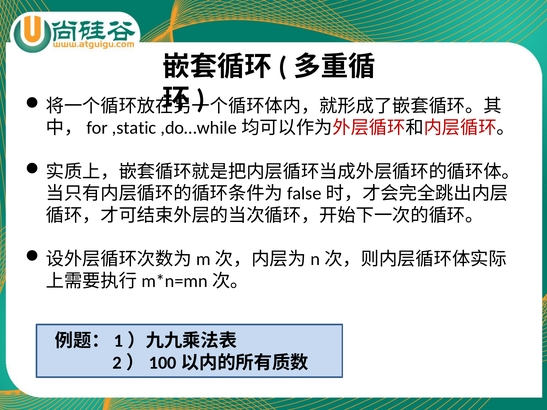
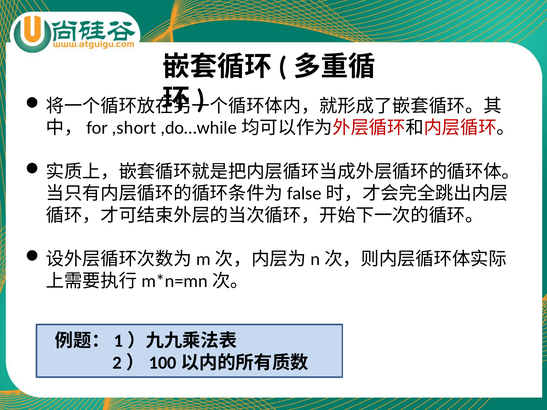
,static: ,static -> ,short (134, 128)
